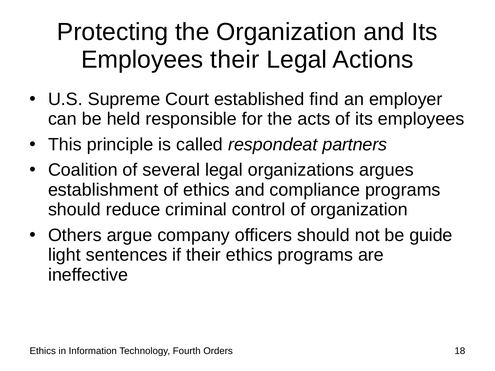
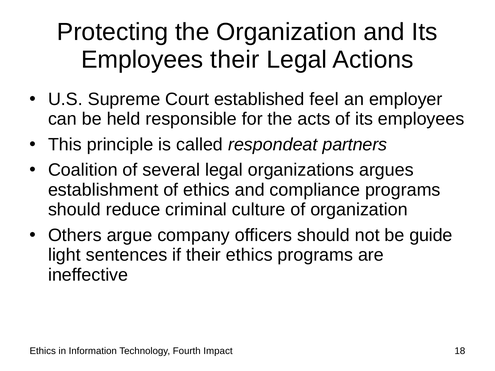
find: find -> feel (324, 99)
control: control -> culture (259, 210)
Orders: Orders -> Impact (218, 351)
